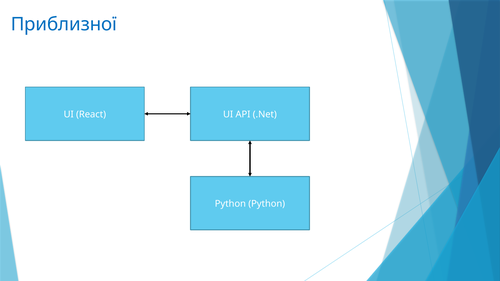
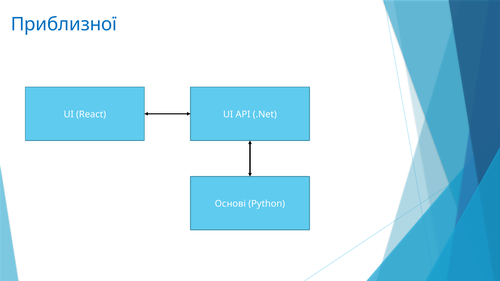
Python: Python -> Основі (230, 204)
